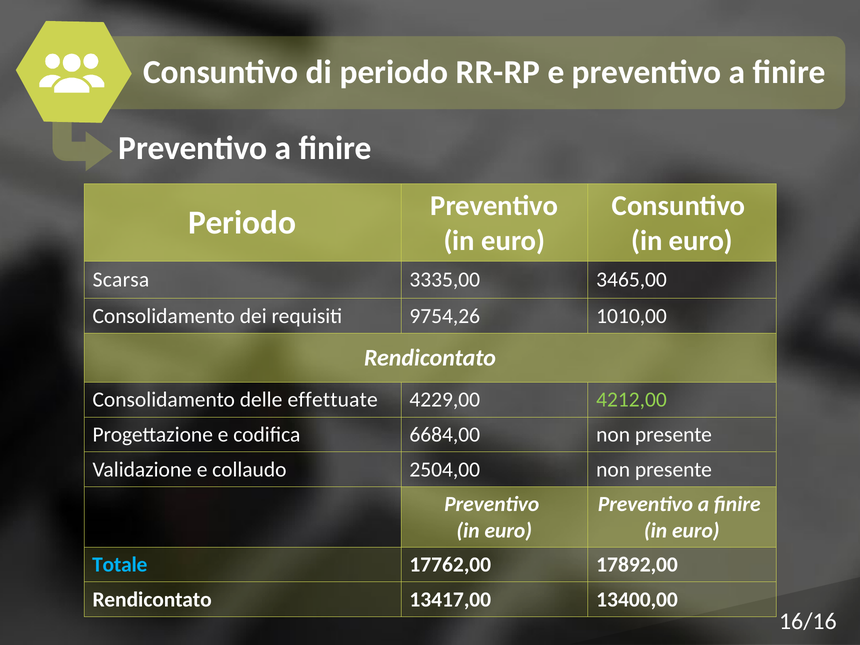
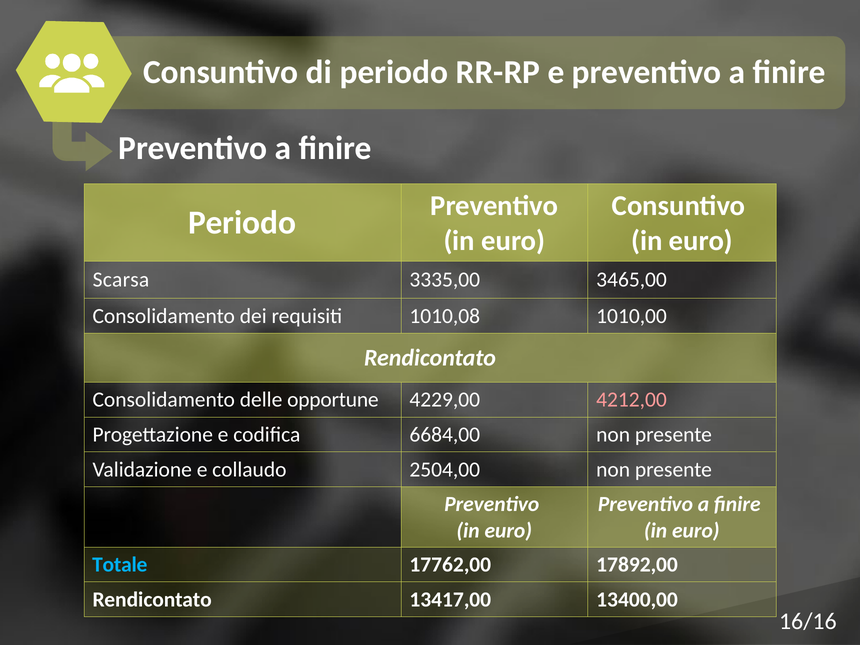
9754,26: 9754,26 -> 1010,08 (445, 316)
effettuate: effettuate -> opportune (333, 400)
4212,00 colour: light green -> pink (632, 400)
